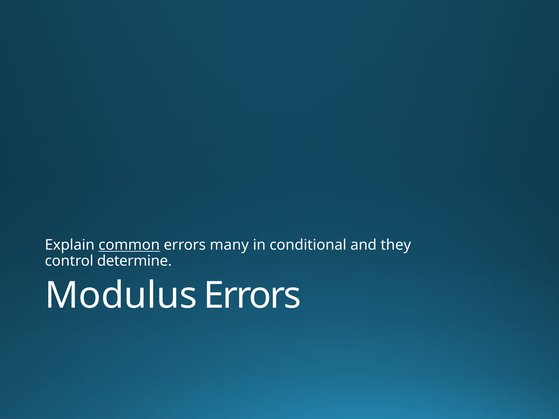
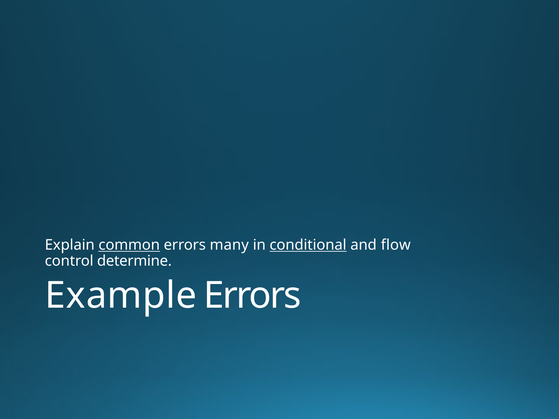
conditional underline: none -> present (308, 245)
they: they -> flow (396, 245)
Modulus: Modulus -> Example (121, 296)
